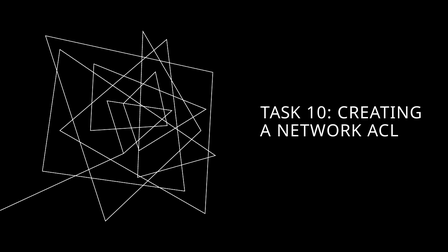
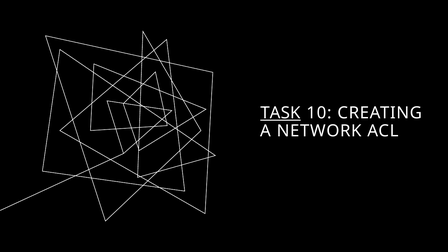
TASK underline: none -> present (280, 113)
